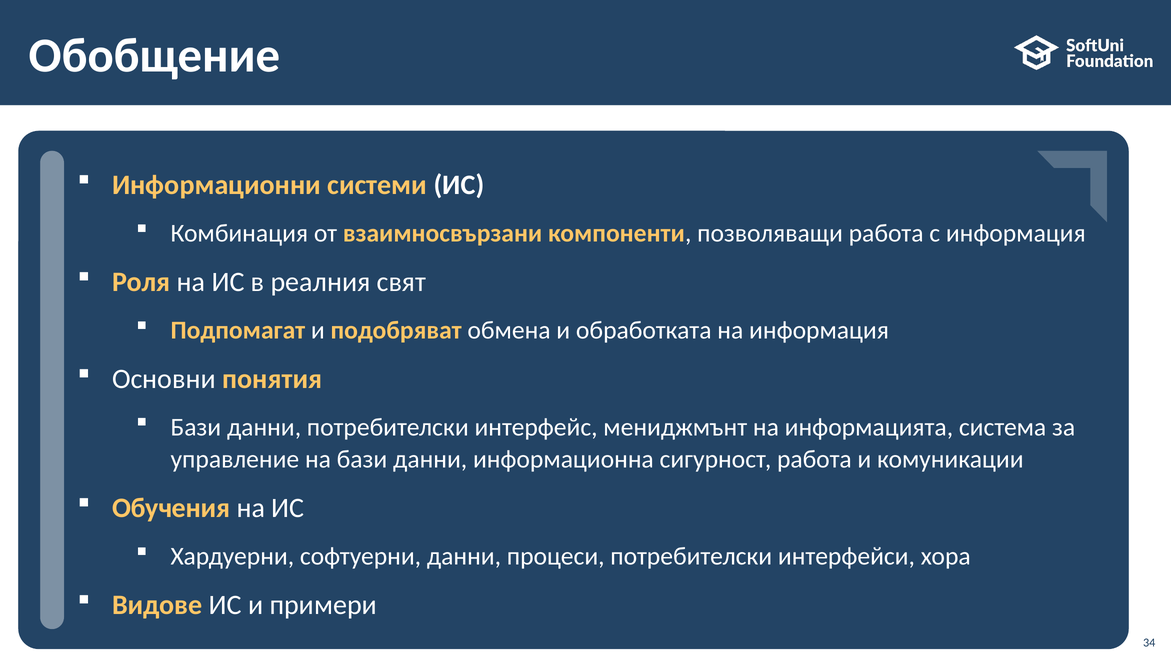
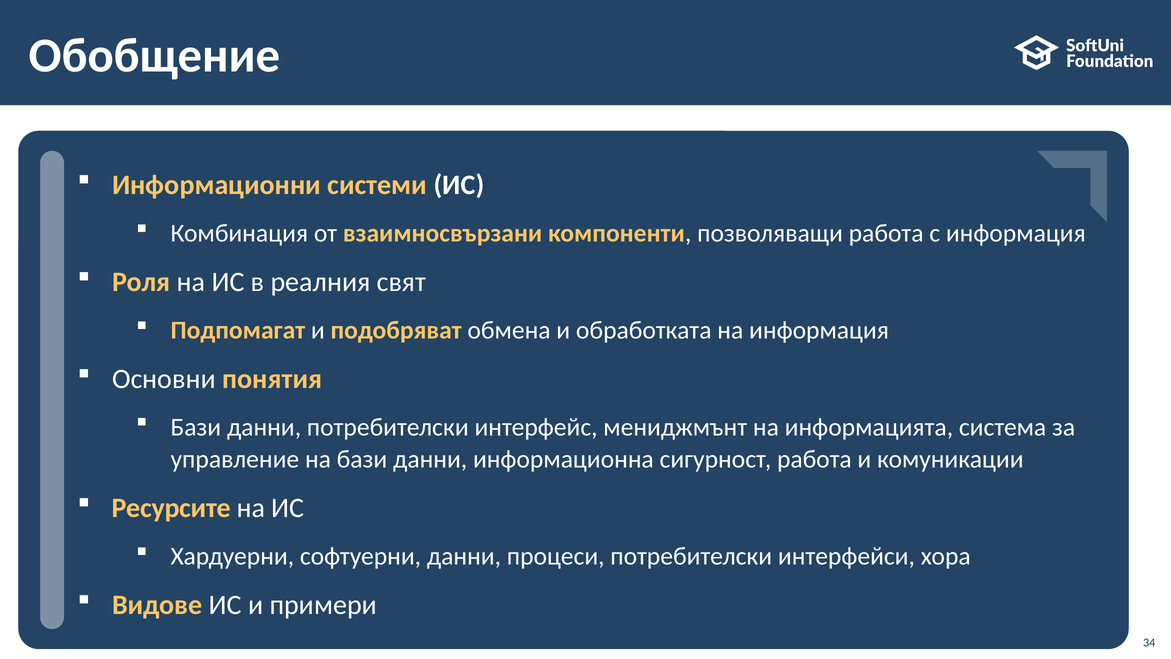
Обучения: Обучения -> Ресурсите (171, 508)
